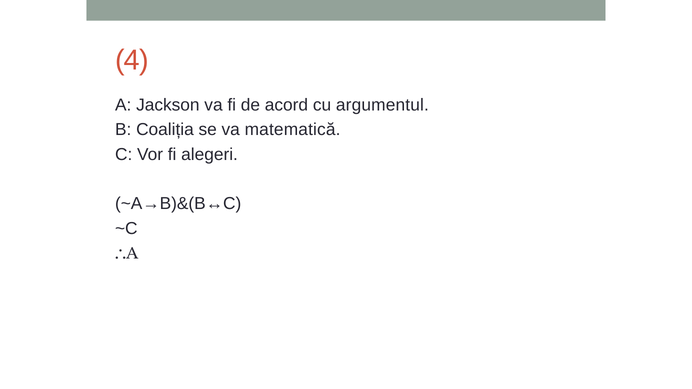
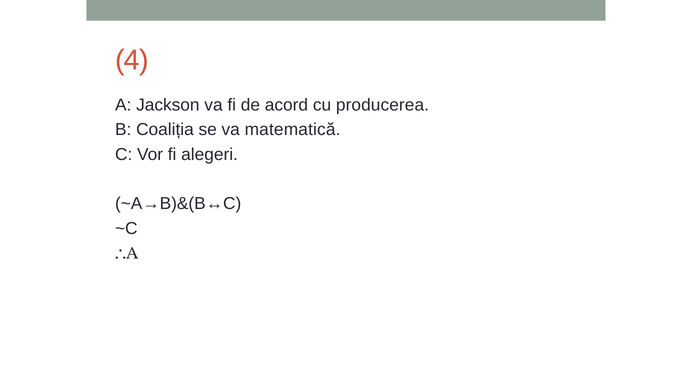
argumentul: argumentul -> producerea (382, 105)
